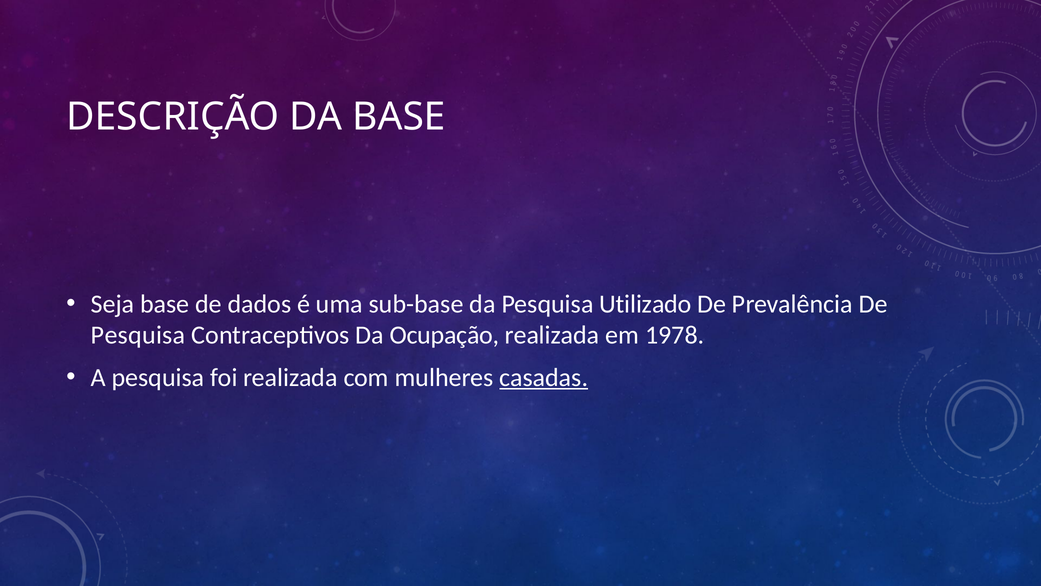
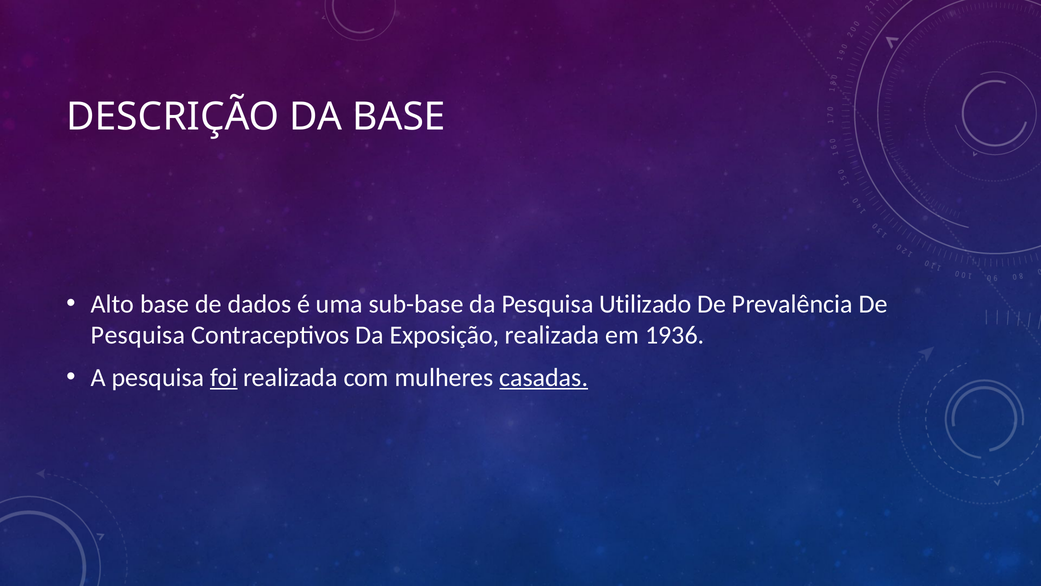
Seja: Seja -> Alto (112, 304)
Ocupação: Ocupação -> Exposição (444, 335)
1978: 1978 -> 1936 (675, 335)
foi underline: none -> present (224, 377)
